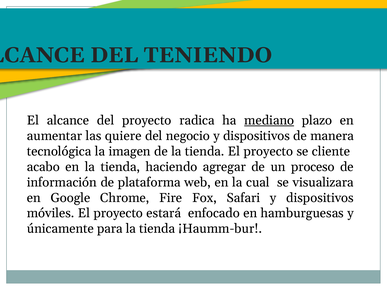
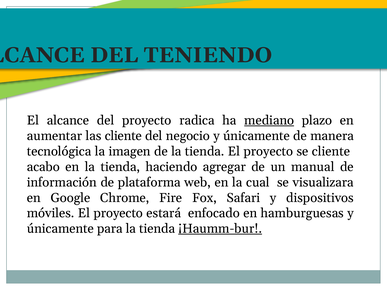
las quiere: quiere -> cliente (123, 136)
negocio y dispositivos: dispositivos -> únicamente (256, 136)
proceso: proceso -> manual (313, 167)
¡Haumm-bur underline: none -> present (220, 229)
